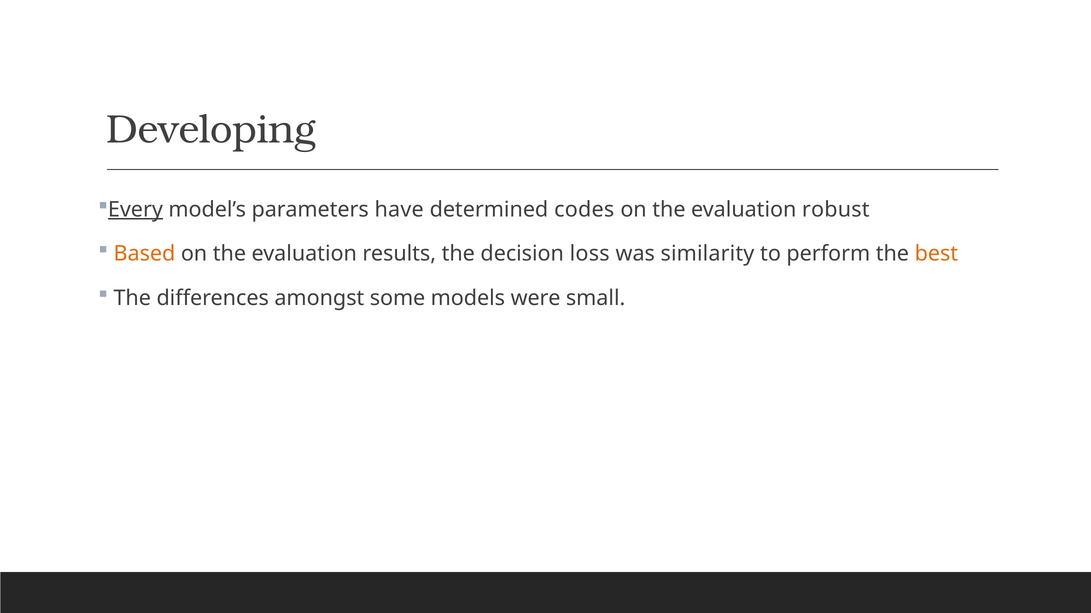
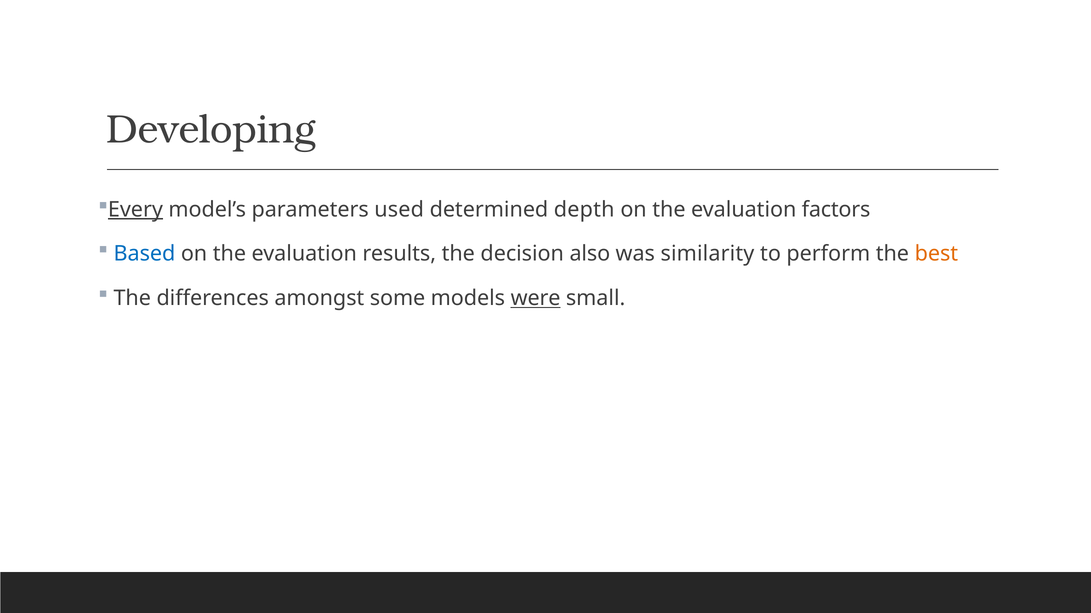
have: have -> used (399, 210)
codes: codes -> depth (584, 210)
robust: robust -> factors (836, 210)
Based colour: orange -> blue (144, 254)
loss: loss -> also (590, 254)
were underline: none -> present (536, 299)
